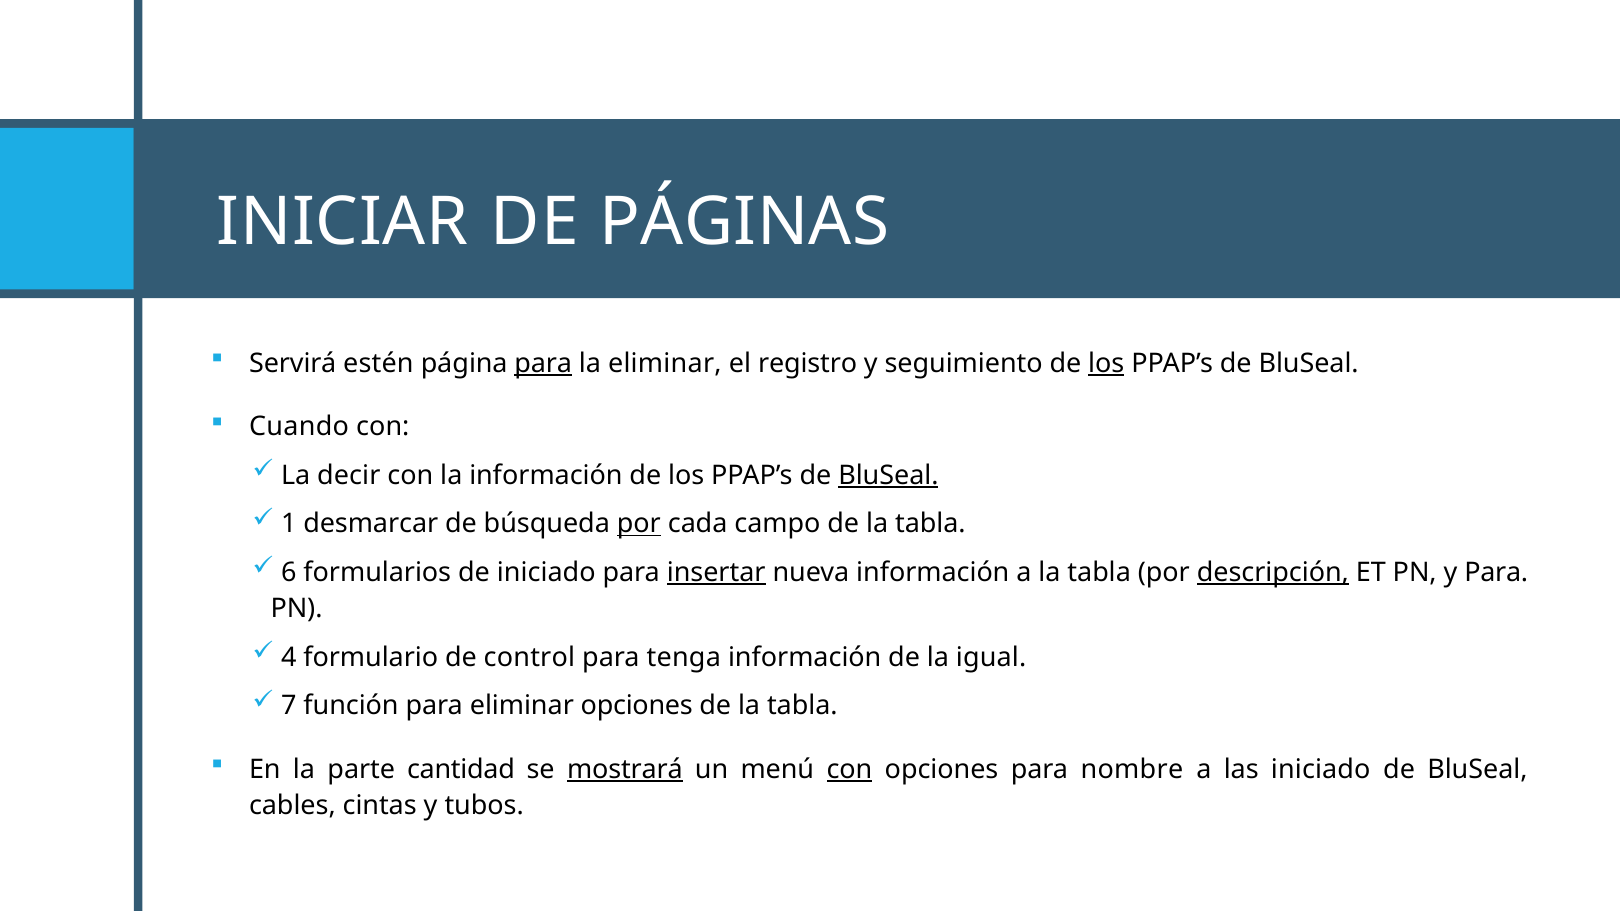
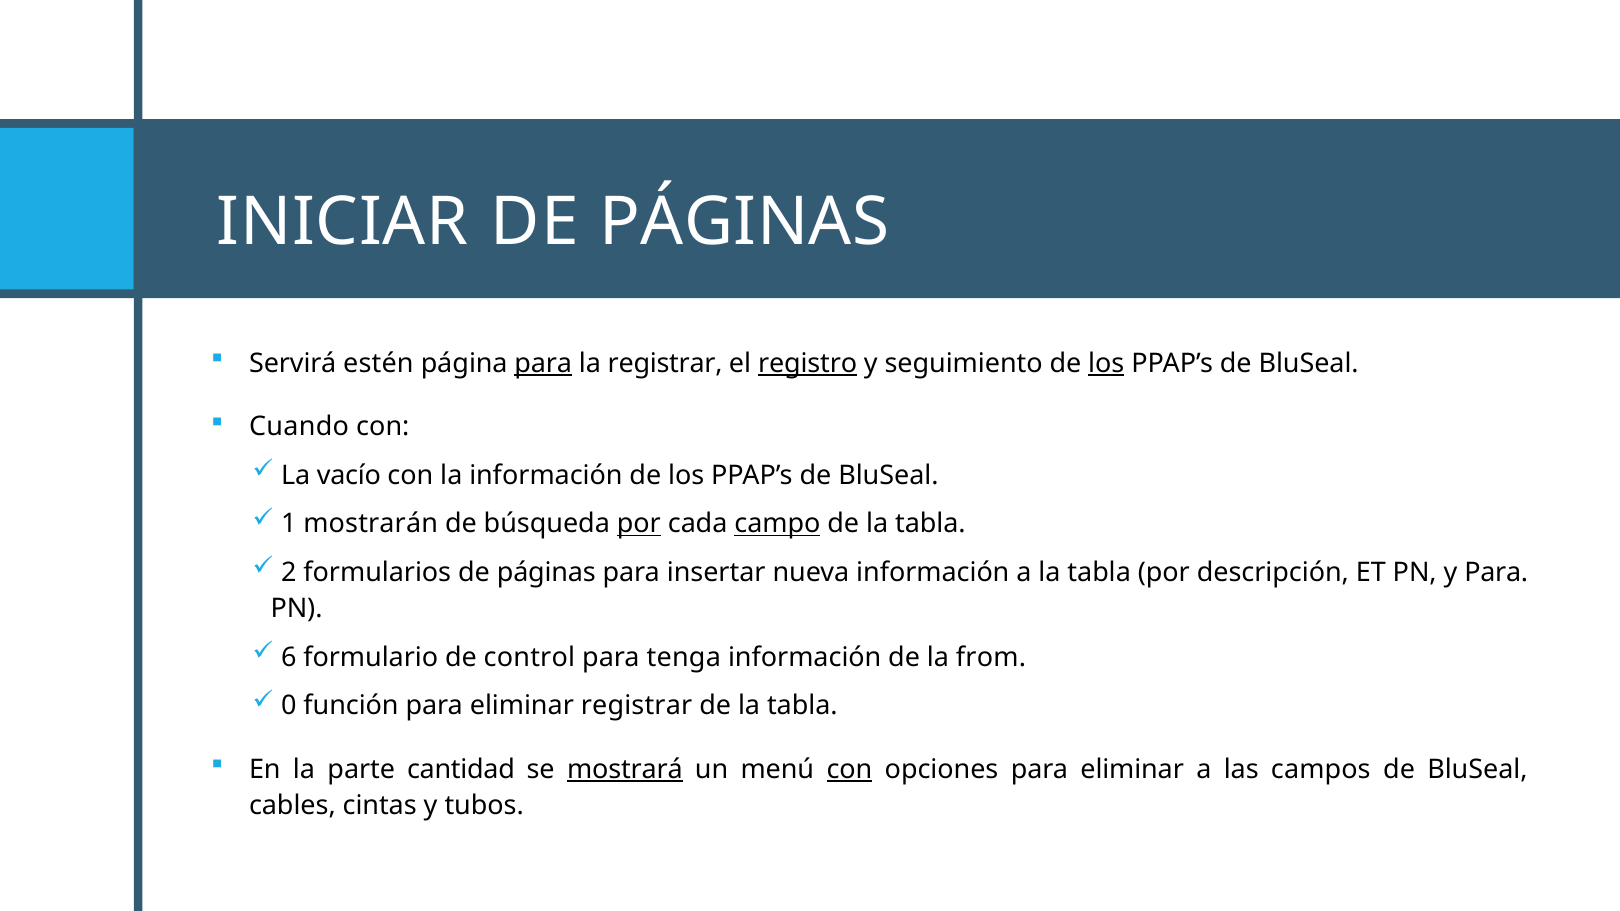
la eliminar: eliminar -> registrar (665, 363)
registro underline: none -> present (808, 363)
decir: decir -> vacío (349, 476)
BluSeal underline: present -> none (888, 476)
desmarcar: desmarcar -> mostrarán (371, 524)
campo underline: none -> present (777, 524)
6: 6 -> 2 (289, 573)
formularios de iniciado: iniciado -> páginas (546, 573)
insertar underline: present -> none (716, 573)
descripción underline: present -> none (1273, 573)
4: 4 -> 6 (289, 658)
igual: igual -> from (991, 658)
7: 7 -> 0 (289, 706)
eliminar opciones: opciones -> registrar (637, 706)
opciones para nombre: nombre -> eliminar (1132, 770)
las iniciado: iniciado -> campos (1321, 770)
